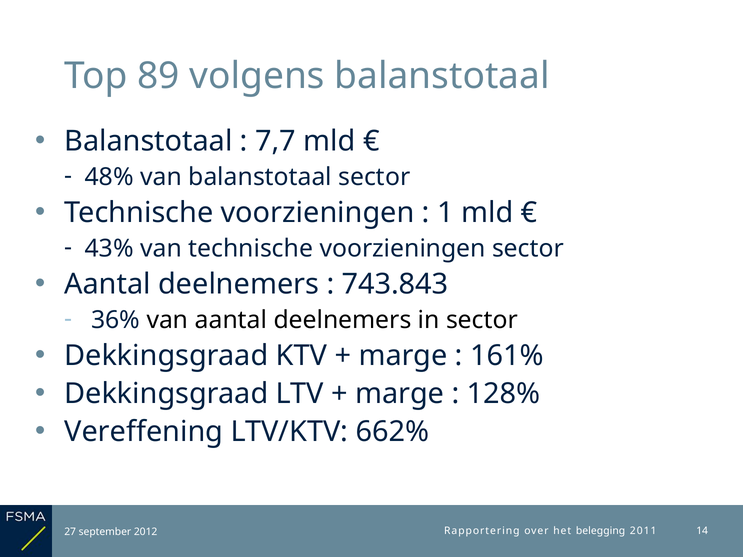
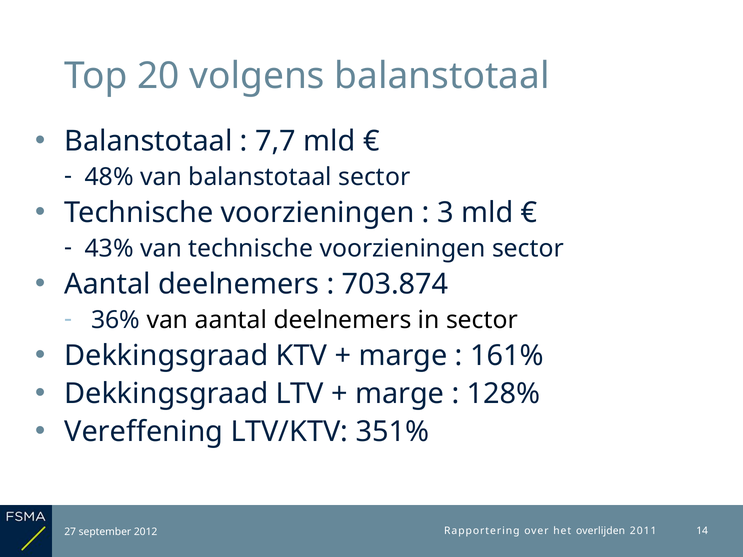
89: 89 -> 20 (158, 76)
1: 1 -> 3 (445, 213)
743.843: 743.843 -> 703.874 (395, 284)
662%: 662% -> 351% (392, 432)
belegging: belegging -> overlijden (601, 531)
